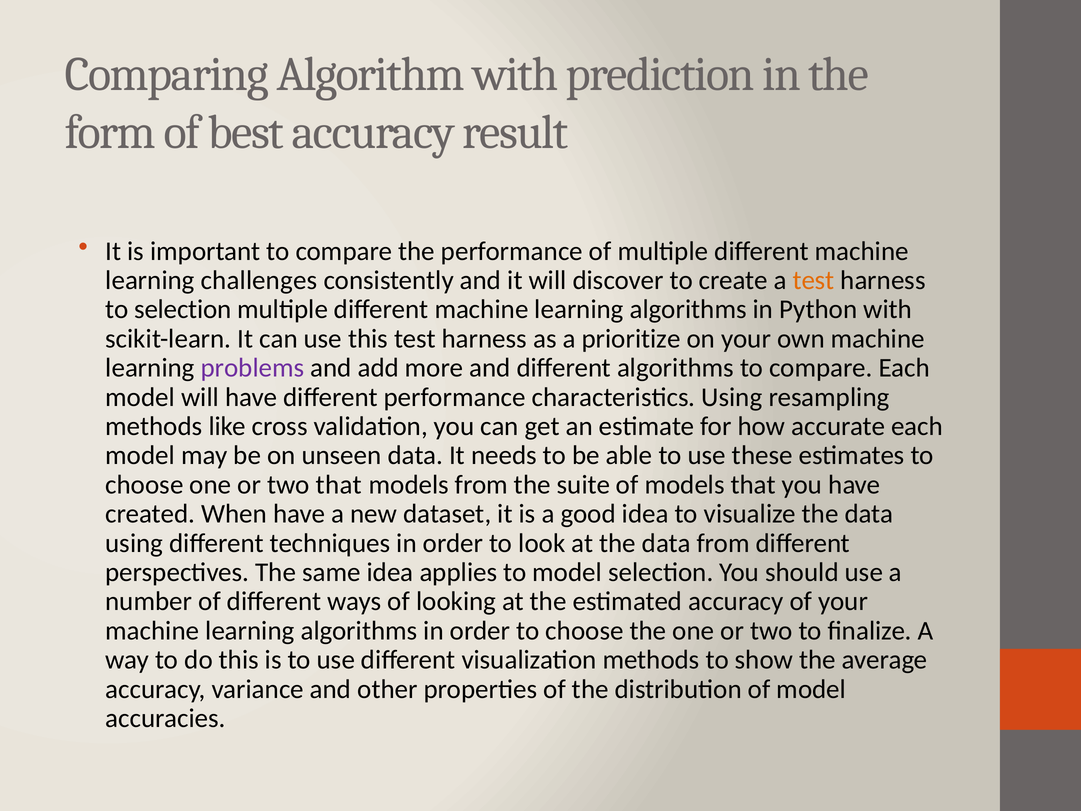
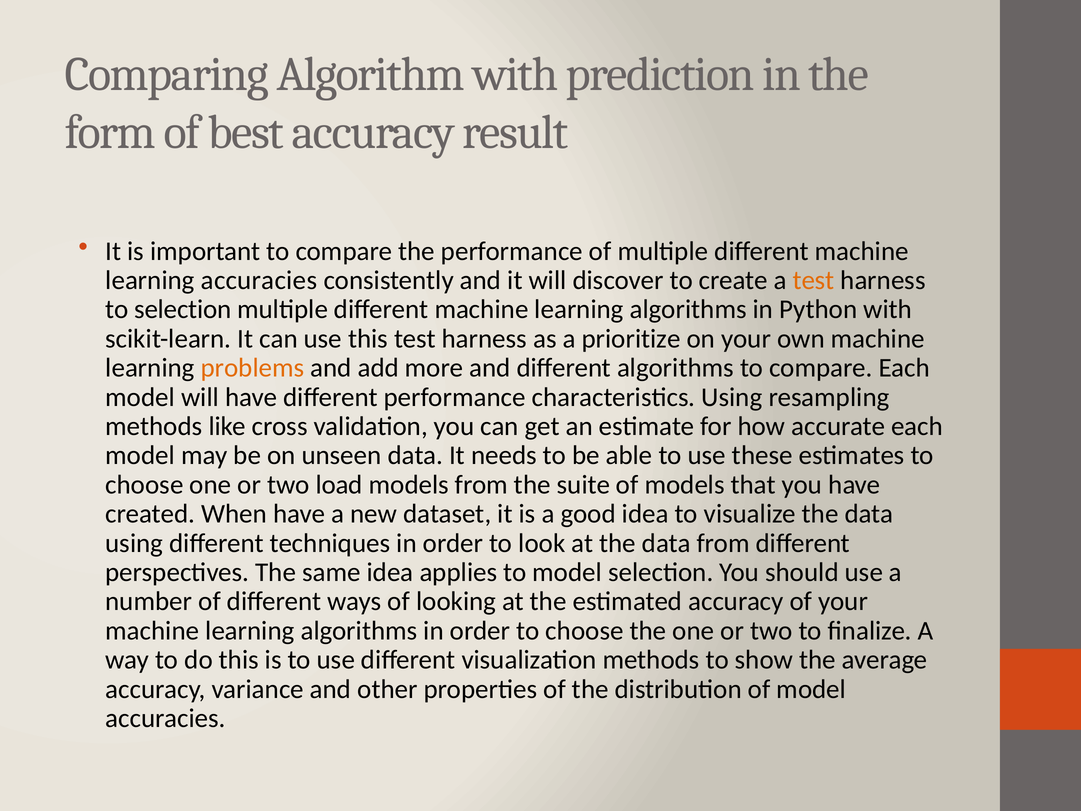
learning challenges: challenges -> accuracies (259, 280)
problems colour: purple -> orange (252, 368)
two that: that -> load (339, 485)
